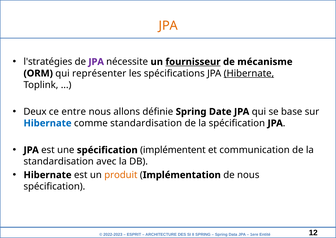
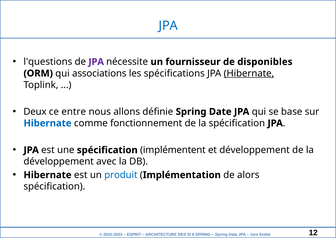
JPA colour: orange -> blue (168, 26)
l'stratégies: l'stratégies -> l'questions (48, 62)
fournisseur underline: present -> none (193, 62)
mécanisme: mécanisme -> disponibles (265, 62)
représenter: représenter -> associations (99, 73)
comme standardisation: standardisation -> fonctionnement (146, 123)
et communication: communication -> développement (255, 150)
standardisation: standardisation -> développement (59, 161)
produit colour: orange -> blue (121, 175)
de nous: nous -> alors (248, 175)
